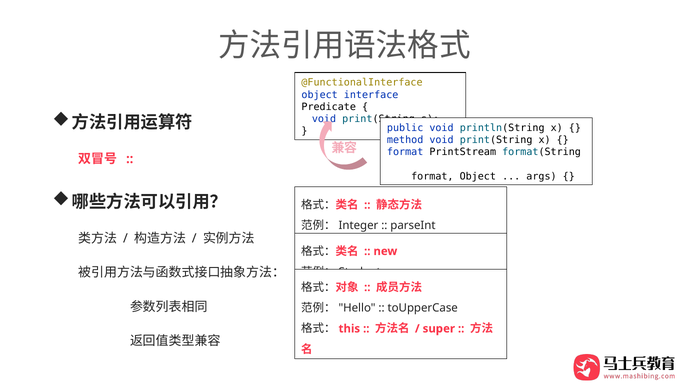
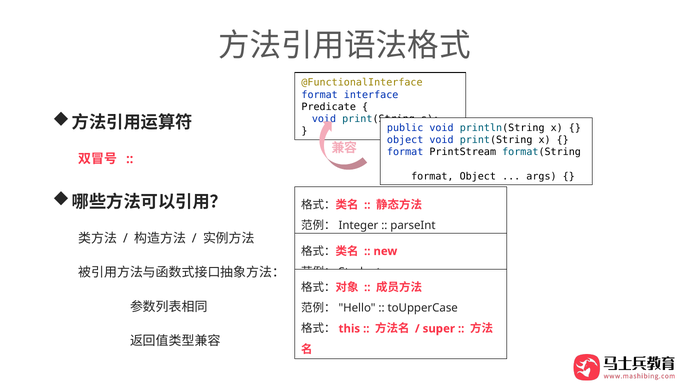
object: object -> format (320, 95)
method: method -> object (405, 140)
